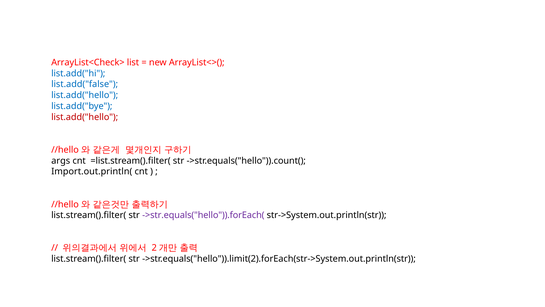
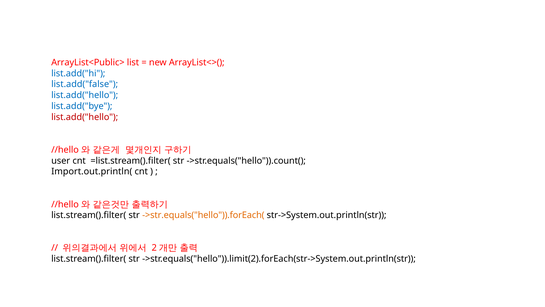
ArrayList<Check>: ArrayList<Check> -> ArrayList<Public> (88, 62)
args: args -> user (61, 160)
->str.equals("hello")).forEach( colour: purple -> orange (203, 215)
